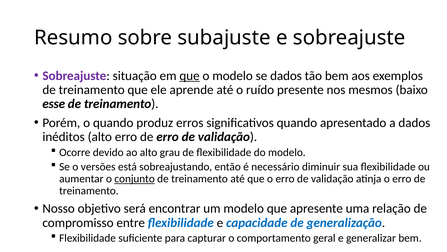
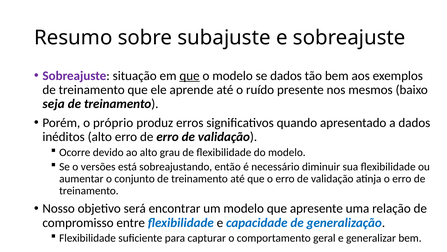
esse: esse -> seja (54, 104)
o quando: quando -> próprio (113, 122)
conjunto underline: present -> none (135, 178)
